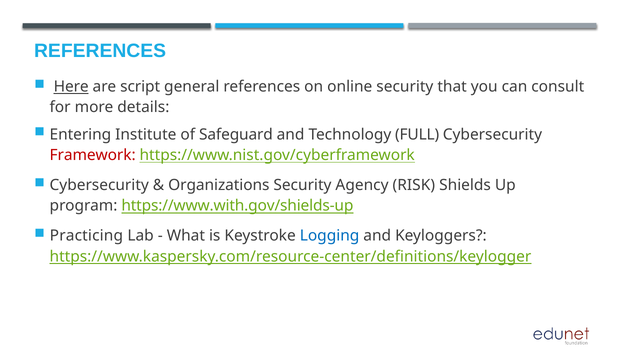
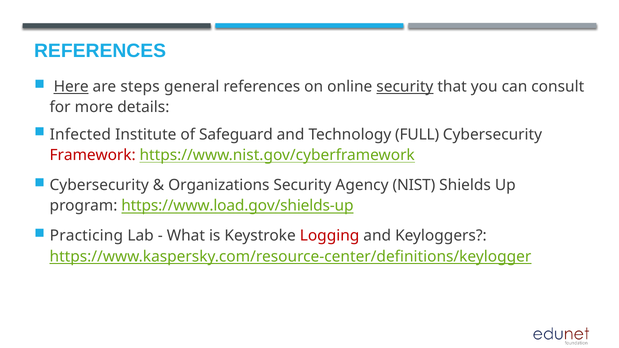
script: script -> steps (140, 87)
security underline: none -> present (405, 87)
Entering: Entering -> Infected (80, 135)
RISK: RISK -> NIST (414, 185)
https://www.with.gov/shields-up: https://www.with.gov/shields-up -> https://www.load.gov/shields-up (237, 206)
Logging colour: blue -> red (330, 236)
